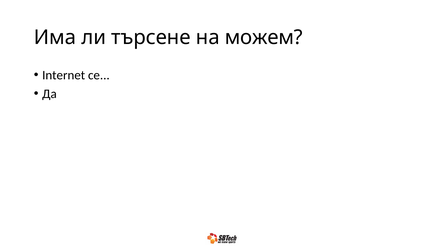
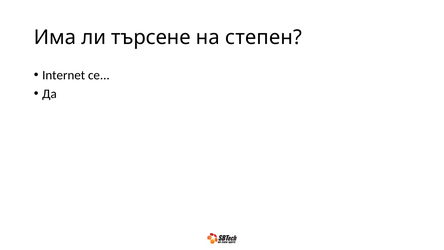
можем: можем -> степен (264, 37)
